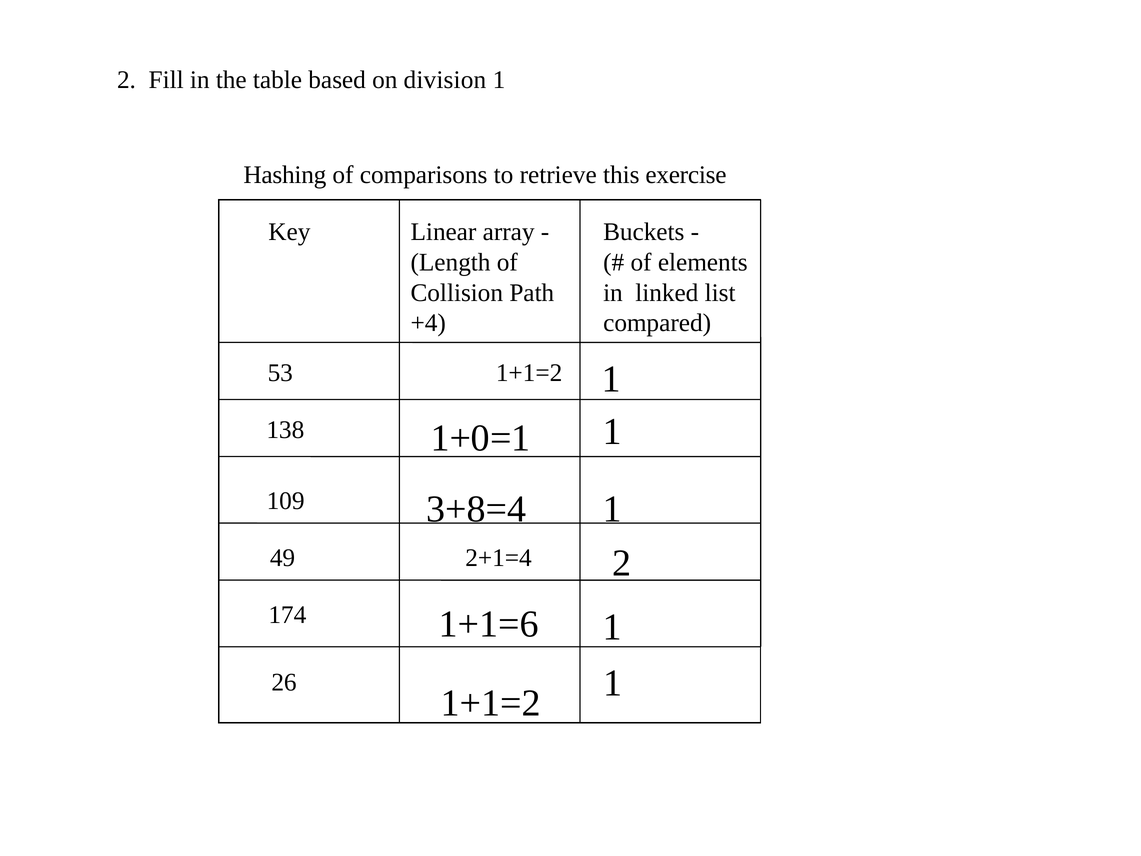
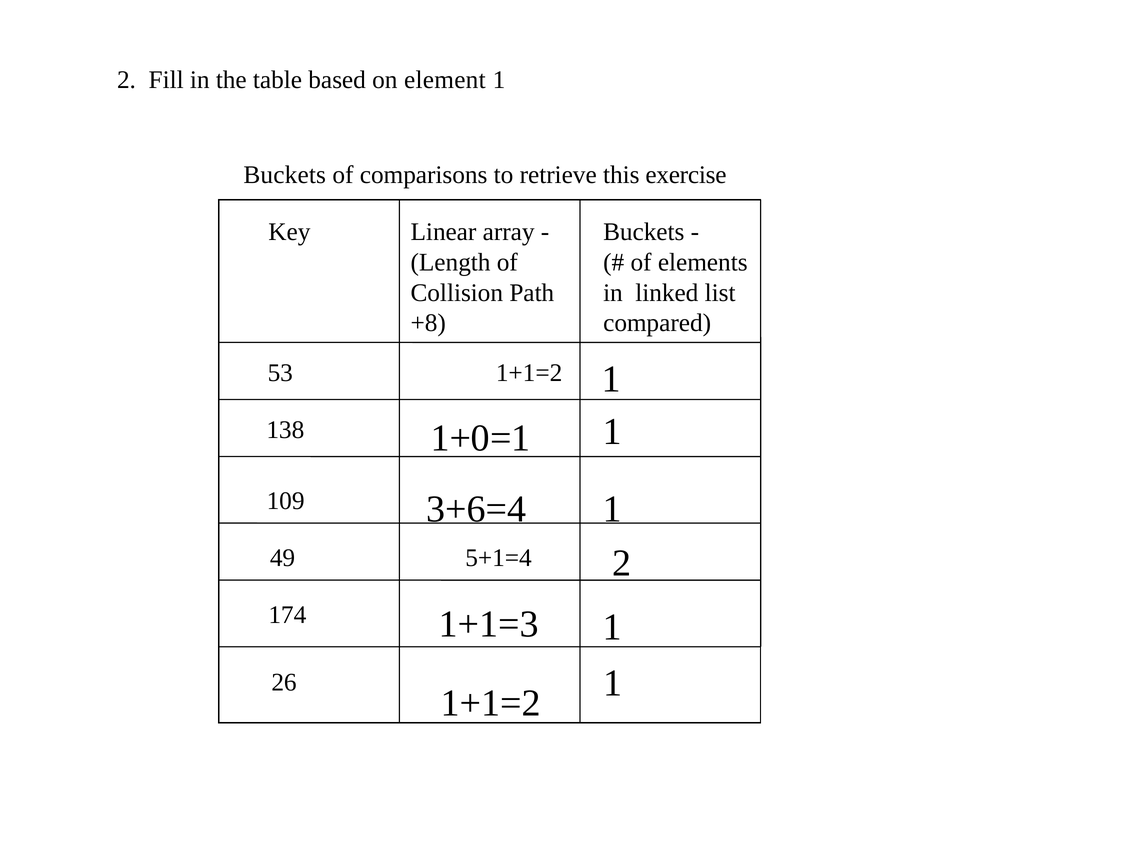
division: division -> element (445, 80)
Hashing: Hashing -> Buckets (285, 175)
+4: +4 -> +8 (428, 323)
3+8=4: 3+8=4 -> 3+6=4 (476, 509)
2+1=4: 2+1=4 -> 5+1=4 (499, 558)
1+1=6: 1+1=6 -> 1+1=3 (489, 624)
